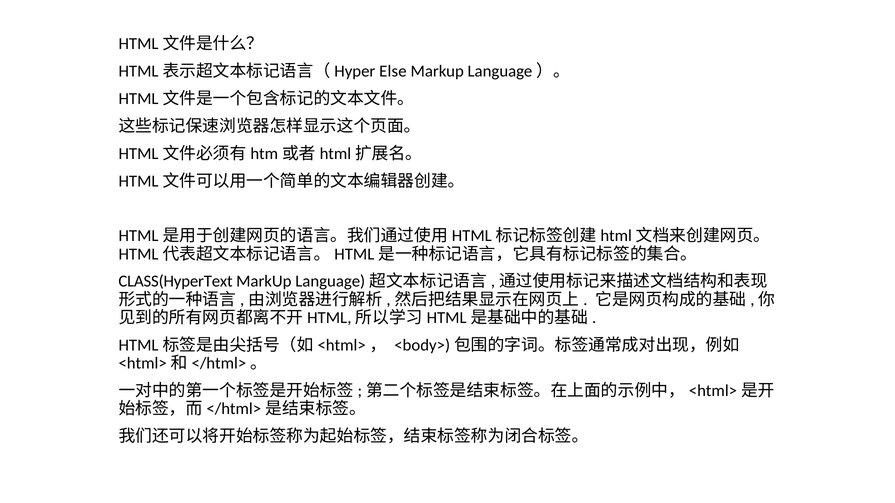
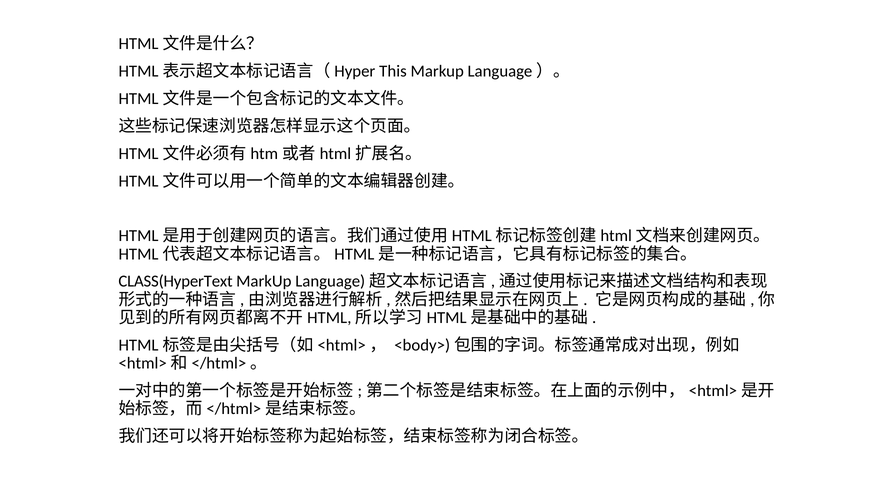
Else: Else -> This (393, 71)
